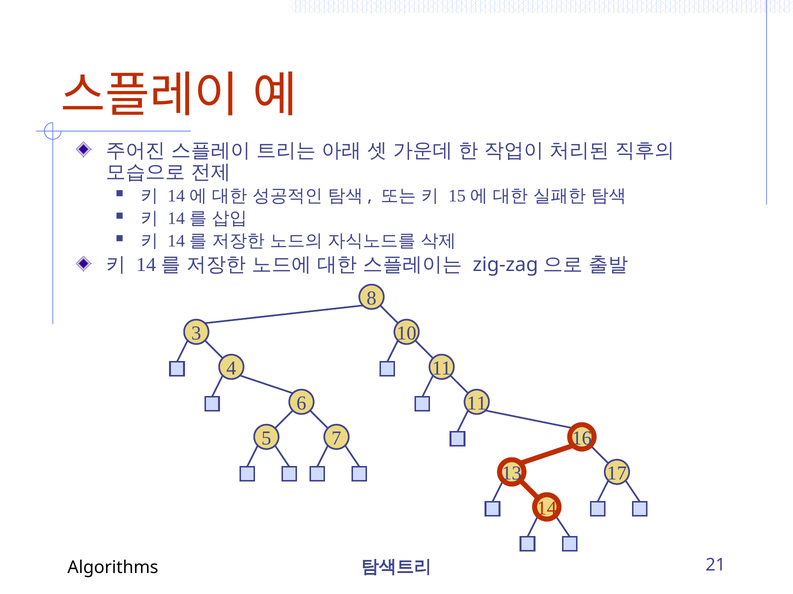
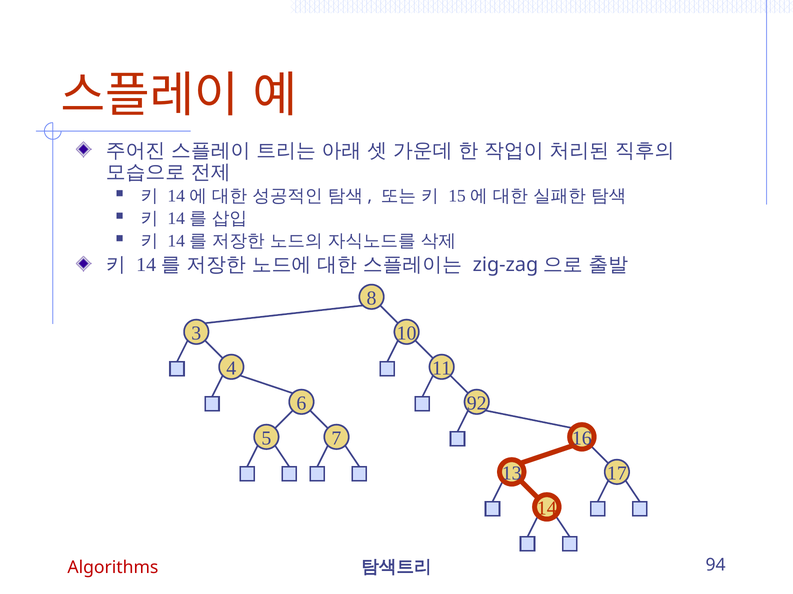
6 11: 11 -> 92 (477, 404)
21: 21 -> 94 (716, 565)
Algorithms colour: black -> red (113, 568)
